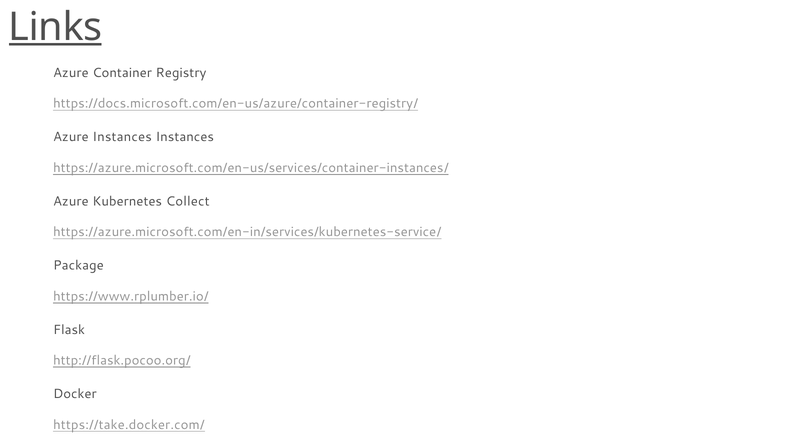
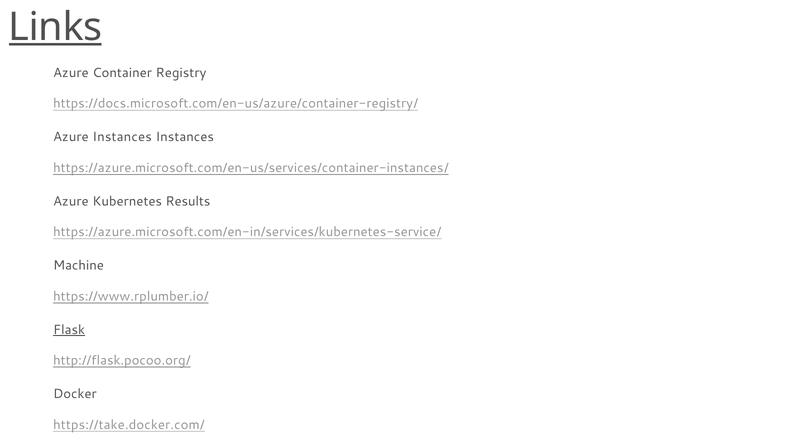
Collect: Collect -> Results (188, 202)
Package: Package -> Machine (78, 266)
Flask underline: none -> present (69, 330)
